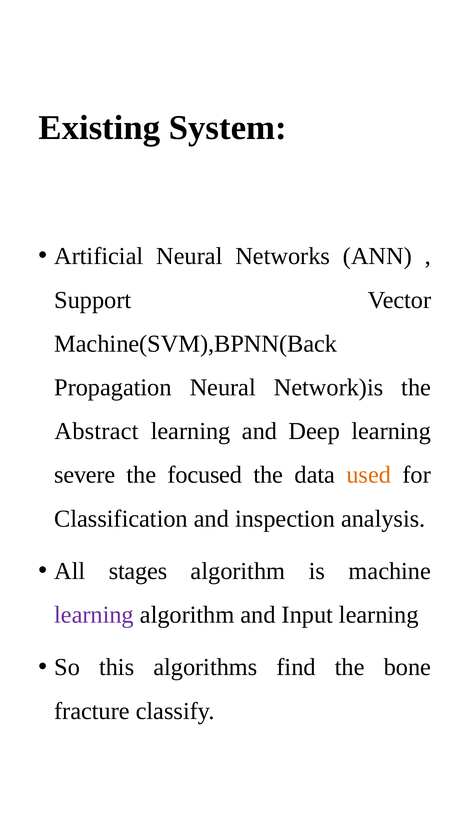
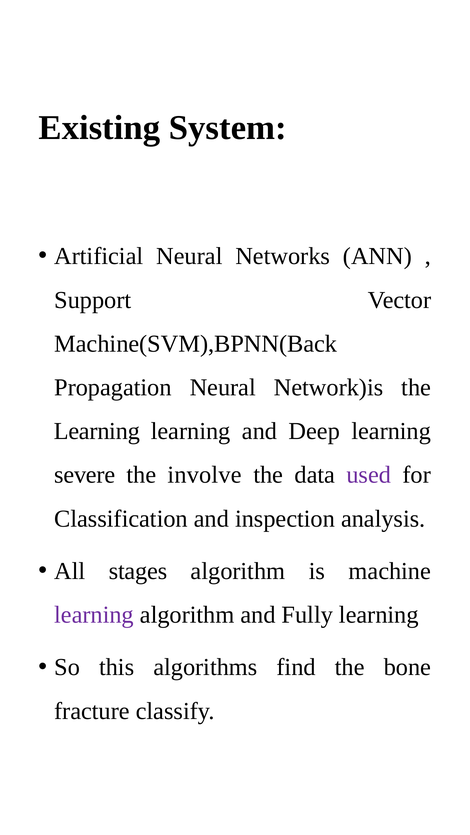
Abstract: Abstract -> Learning (97, 431)
focused: focused -> involve (205, 475)
used colour: orange -> purple (369, 475)
Input: Input -> Fully (307, 615)
